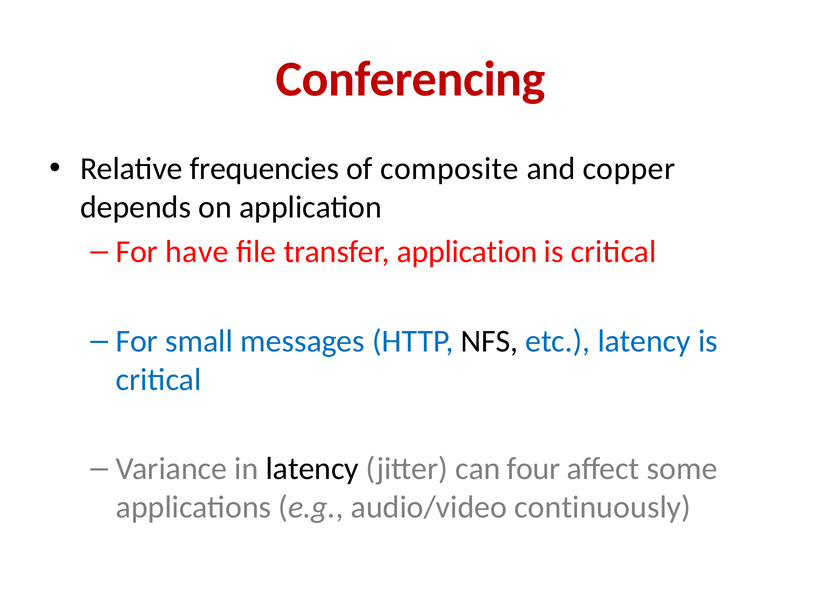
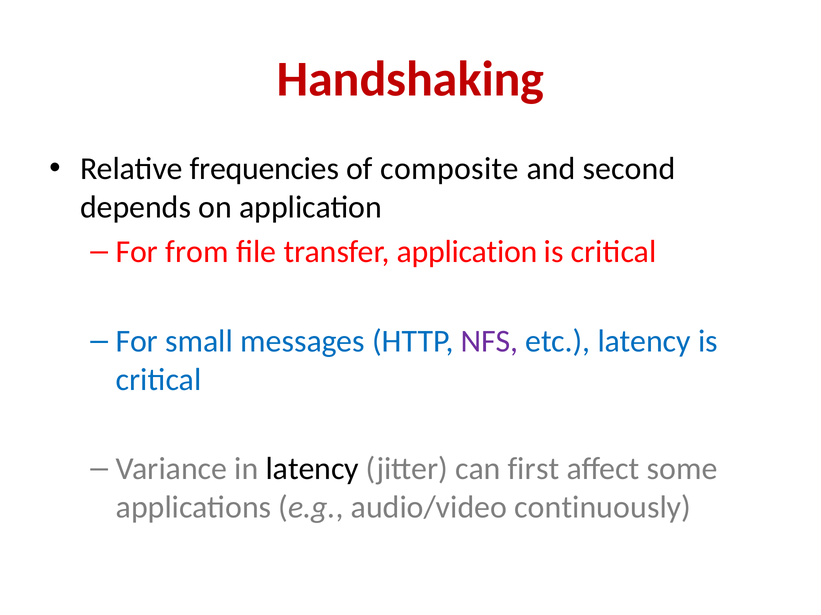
Conferencing: Conferencing -> Handshaking (410, 79)
copper: copper -> second (629, 169)
have: have -> from (197, 252)
NFS colour: black -> purple (489, 342)
four: four -> first (534, 470)
